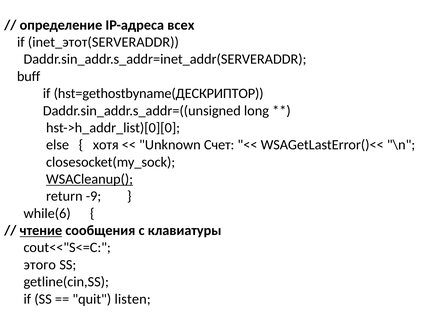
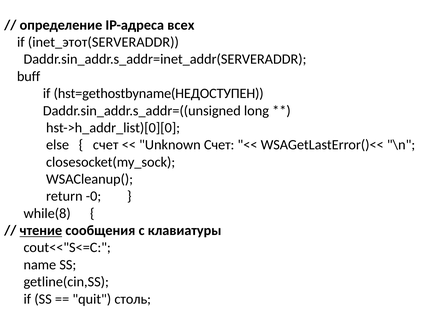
hst=gethostbyname(ДЕСКРИПТОР: hst=gethostbyname(ДЕСКРИПТОР -> hst=gethostbyname(НЕДОСТУПЕН (159, 94)
хотя: хотя -> счет (106, 145)
WSACleanup( underline: present -> none (90, 179)
-9: -9 -> -0 (93, 196)
while(6: while(6 -> while(8 (47, 213)
этого: этого -> name (40, 265)
listen: listen -> столь (133, 299)
